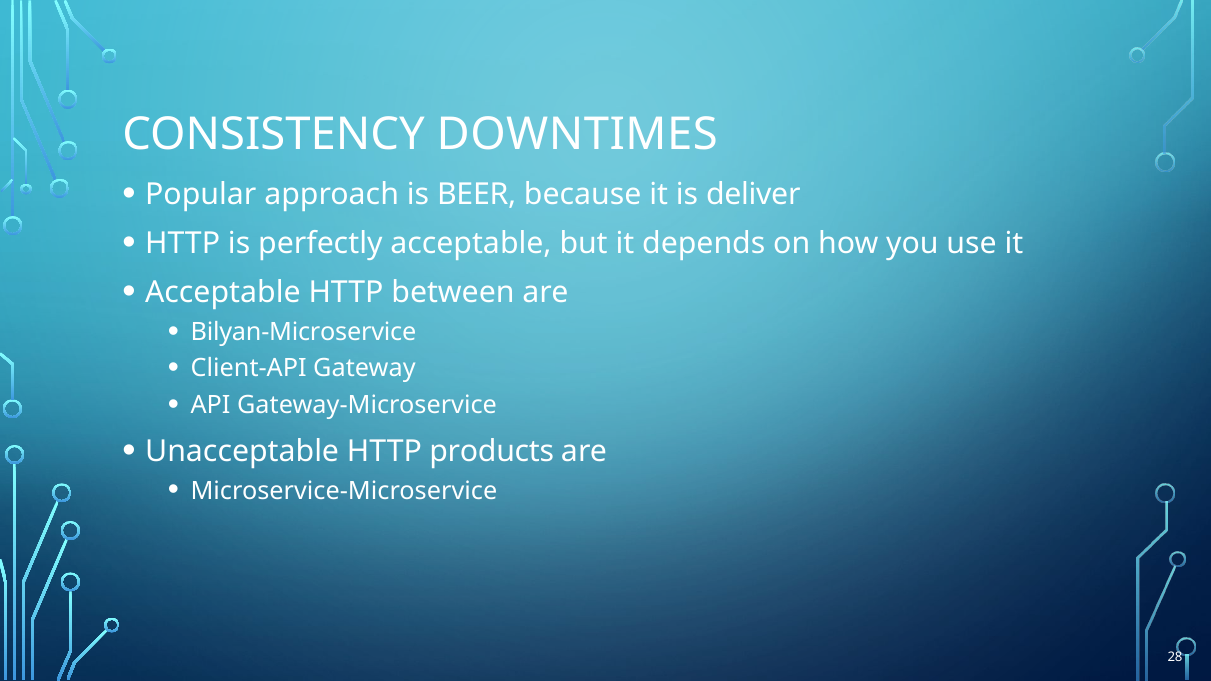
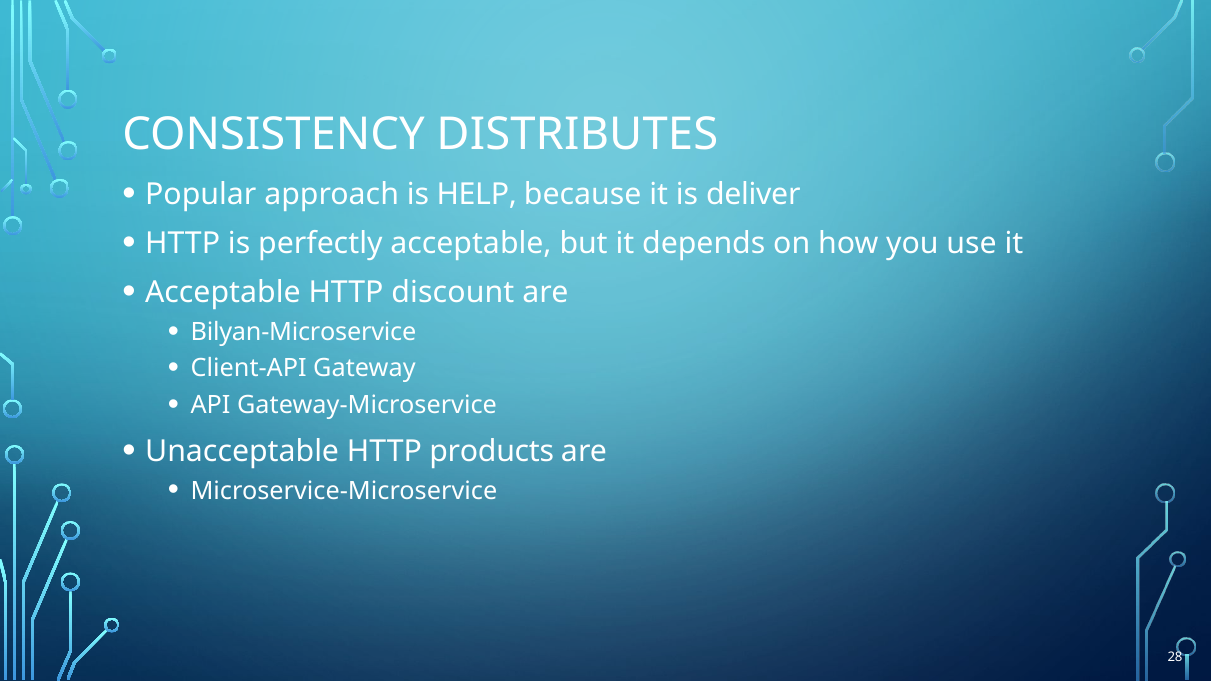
DOWNTIMES: DOWNTIMES -> DISTRIBUTES (577, 135)
BEER: BEER -> HELP (477, 195)
between: between -> discount (453, 293)
